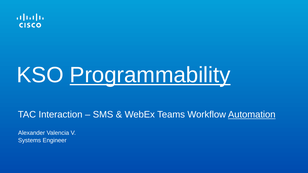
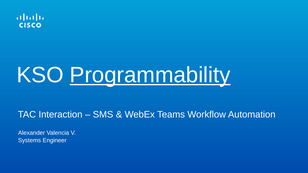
Automation underline: present -> none (252, 115)
